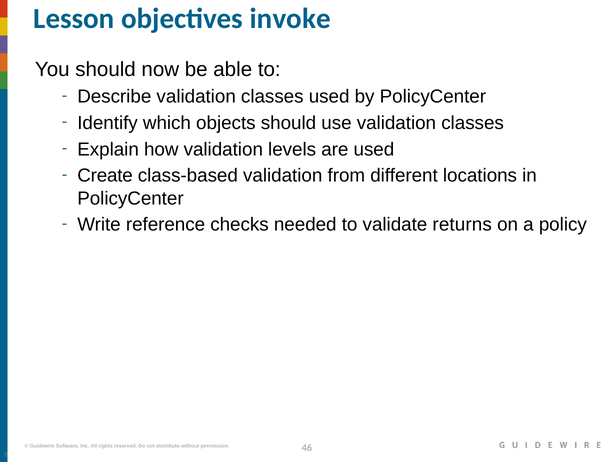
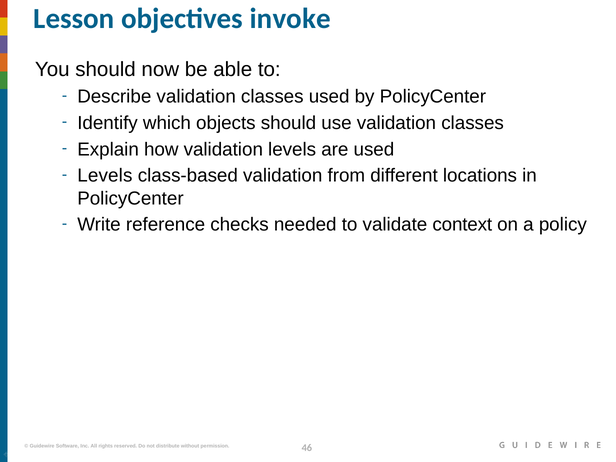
Create: Create -> Levels (105, 176)
returns: returns -> context (462, 225)
